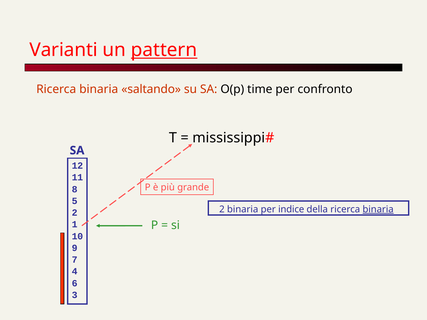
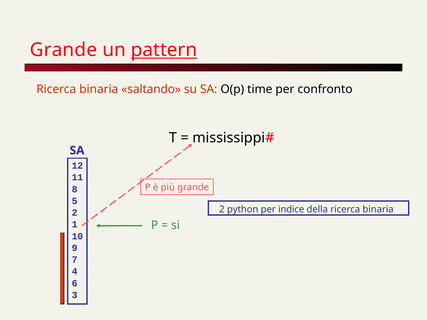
Varianti: Varianti -> Grande (63, 50)
2 binaria: binaria -> python (243, 209)
binaria underline: present -> none (378, 209)
